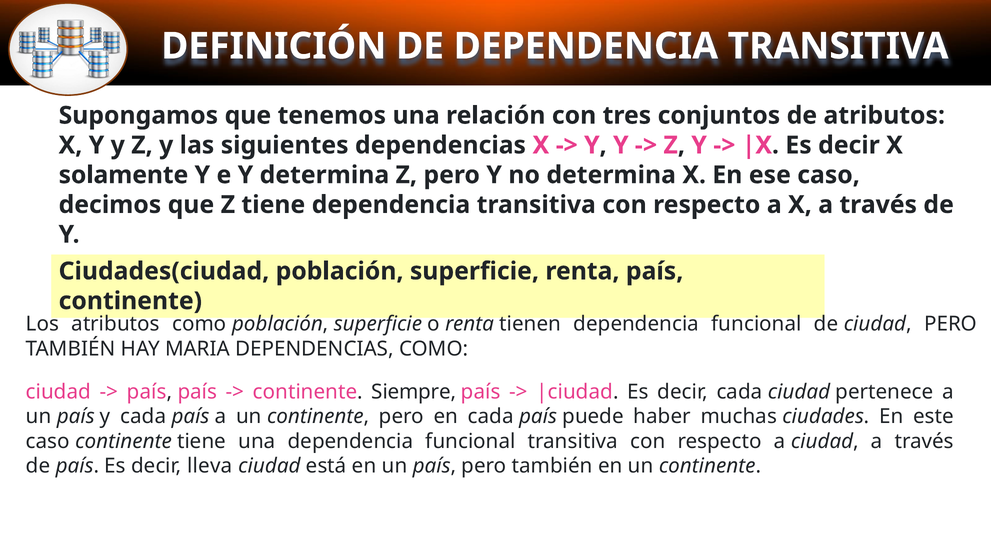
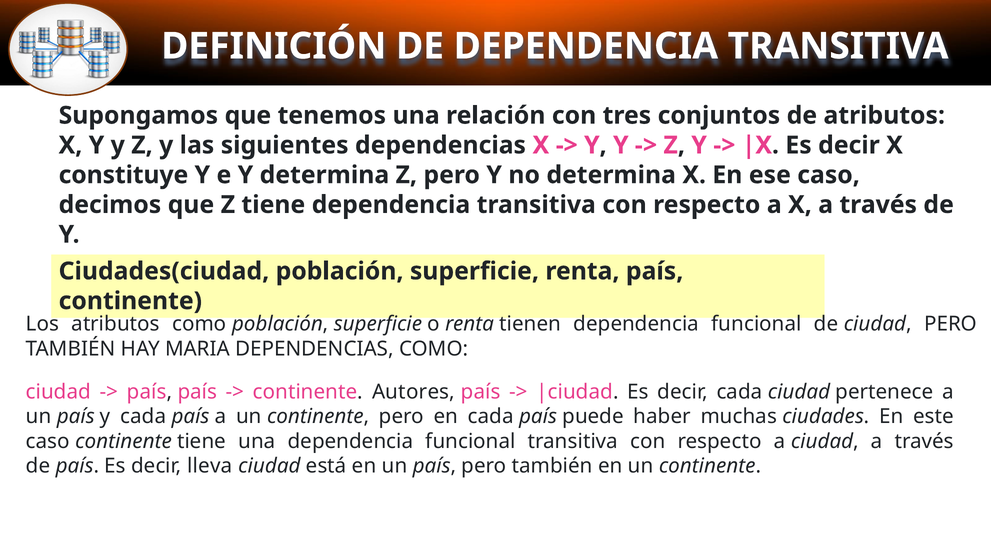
solamente: solamente -> constituye (123, 175)
Siempre: Siempre -> Autores (414, 391)
